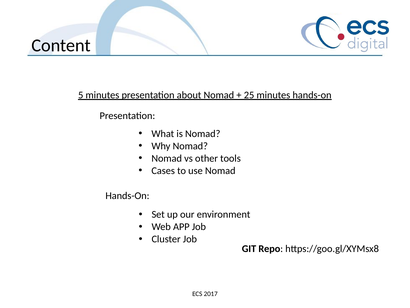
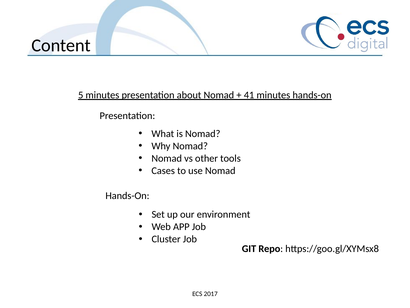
25: 25 -> 41 (249, 95)
